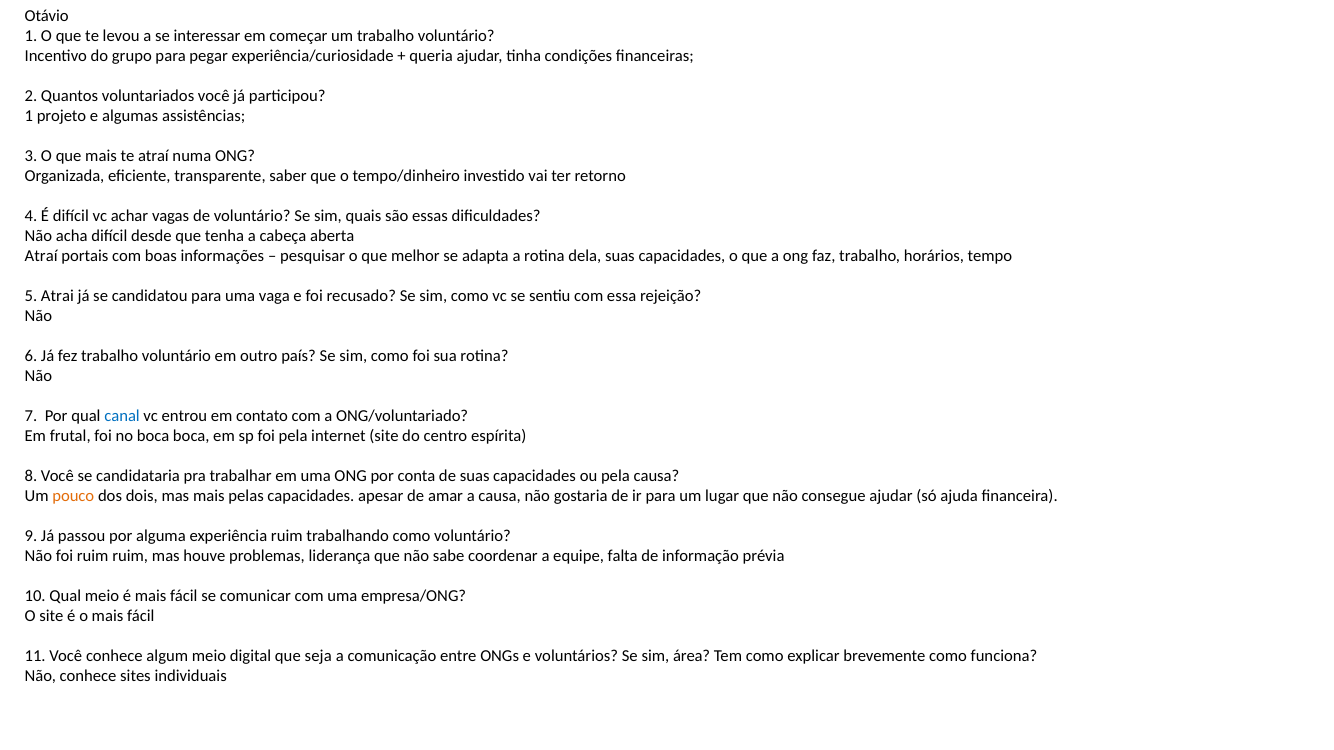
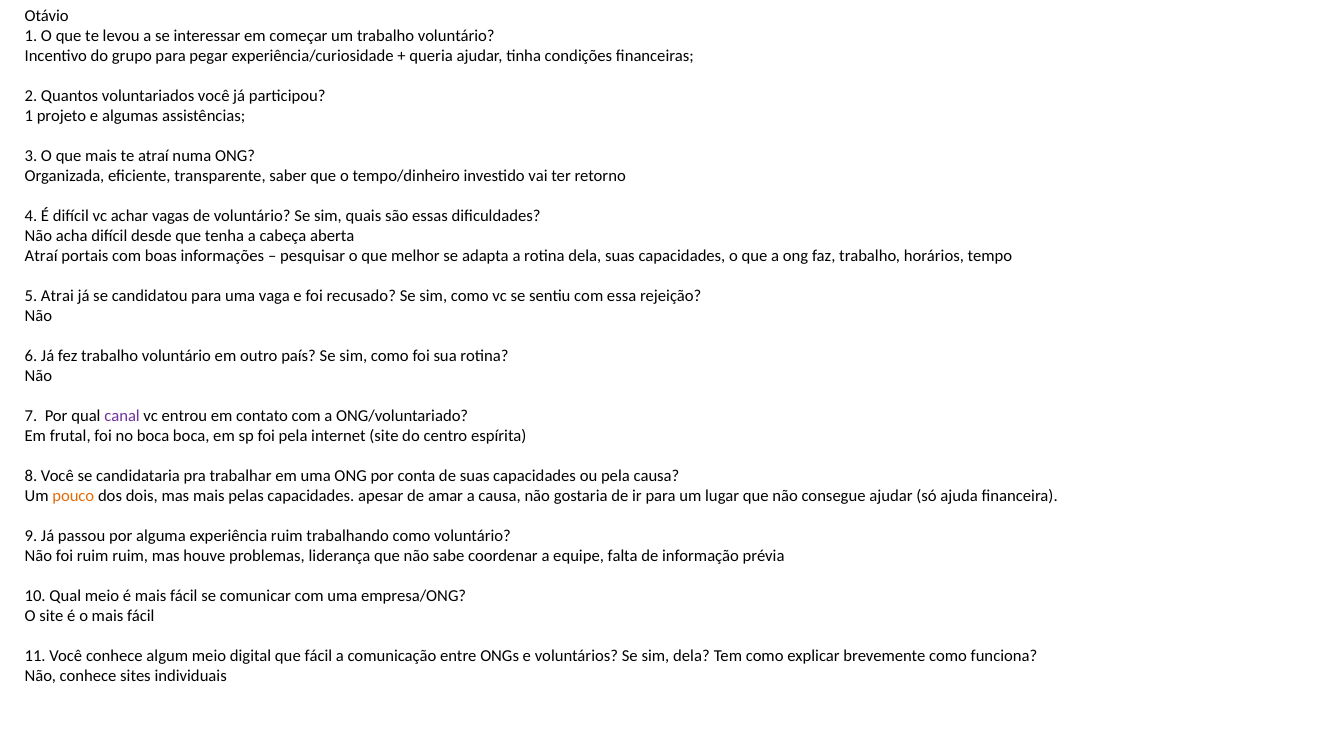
canal colour: blue -> purple (122, 416)
que seja: seja -> fácil (318, 656)
sim área: área -> dela (691, 656)
